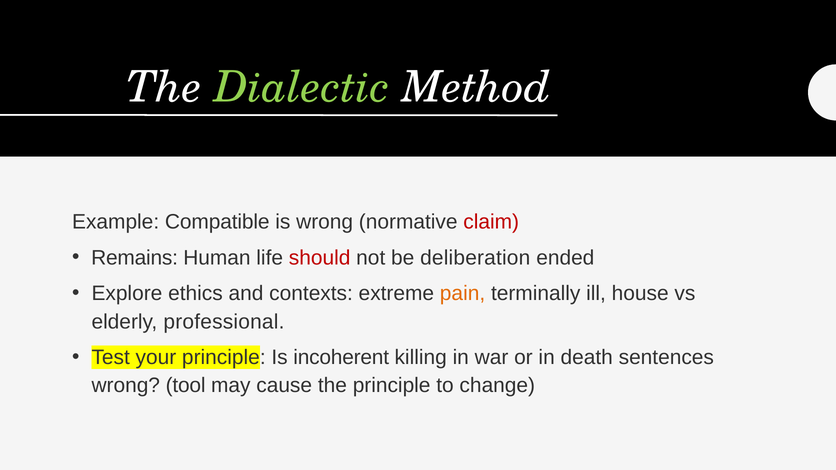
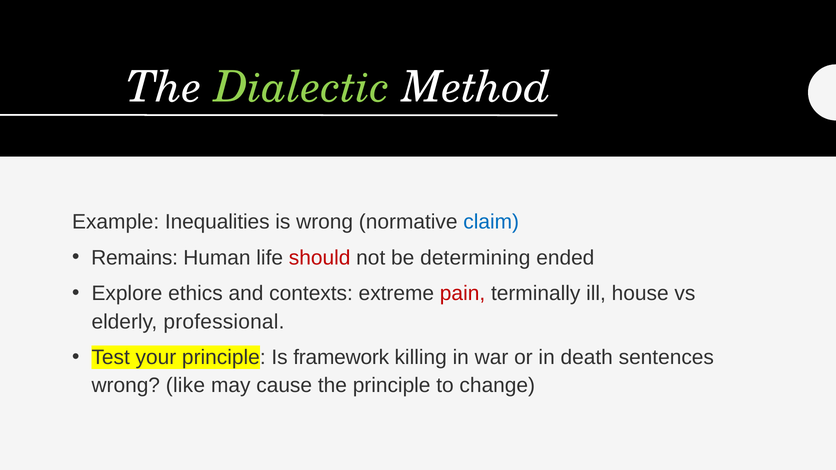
Compatible: Compatible -> Inequalities (217, 222)
claim colour: red -> blue (491, 222)
deliberation: deliberation -> determining (475, 258)
pain colour: orange -> red (463, 294)
incoherent: incoherent -> framework (341, 358)
tool: tool -> like (185, 386)
